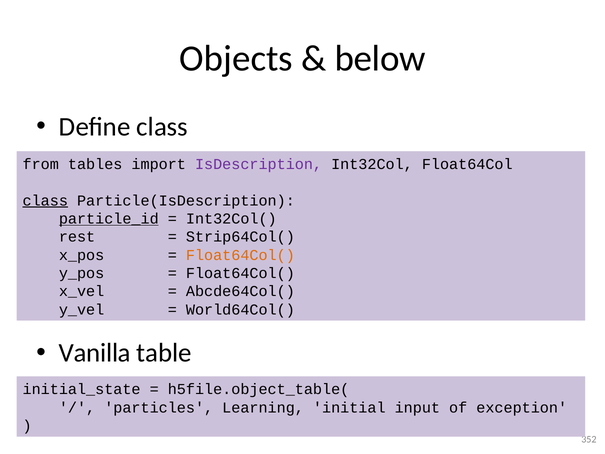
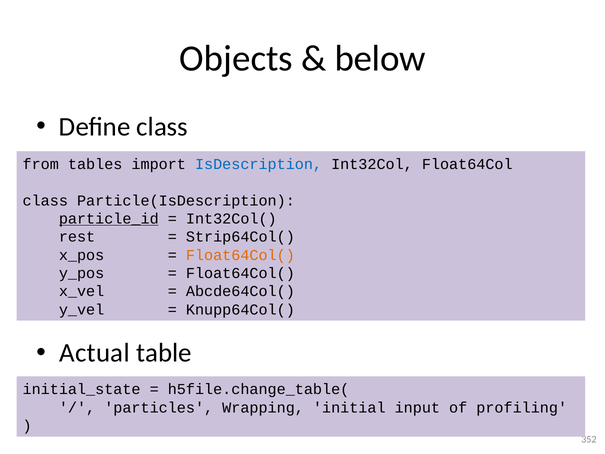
IsDescription colour: purple -> blue (259, 164)
class underline: present -> none (45, 200)
World64Col(: World64Col( -> Knupp64Col( (240, 309)
Vanilla: Vanilla -> Actual (95, 353)
h5file.object_table(: h5file.object_table( -> h5file.change_table( (259, 389)
Learning: Learning -> Wrapping (263, 407)
exception: exception -> profiling (522, 407)
